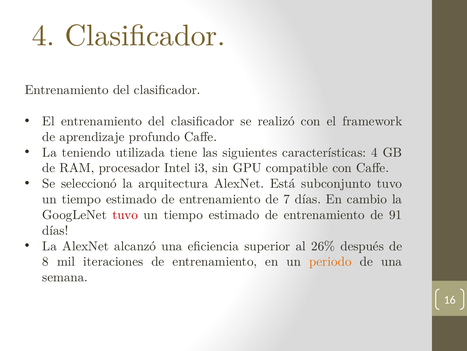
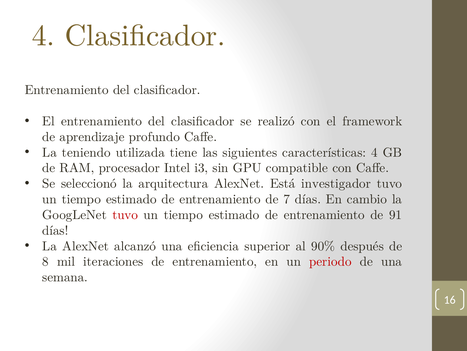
subconjunto: subconjunto -> investigador (336, 183)
26%: 26% -> 90% (323, 246)
periodo colour: orange -> red (330, 261)
